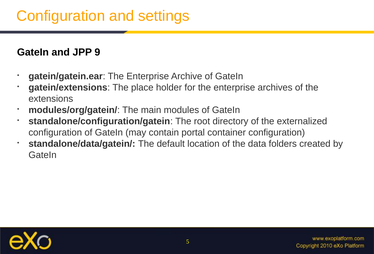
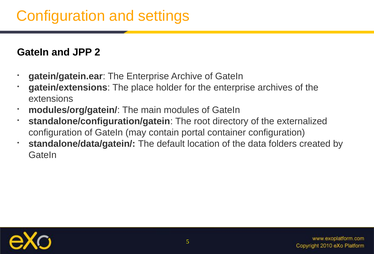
9: 9 -> 2 (97, 52)
